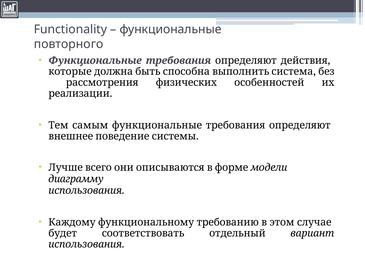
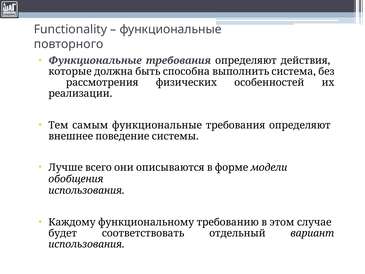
диаграмму: диаграмму -> обобщения (76, 179)
